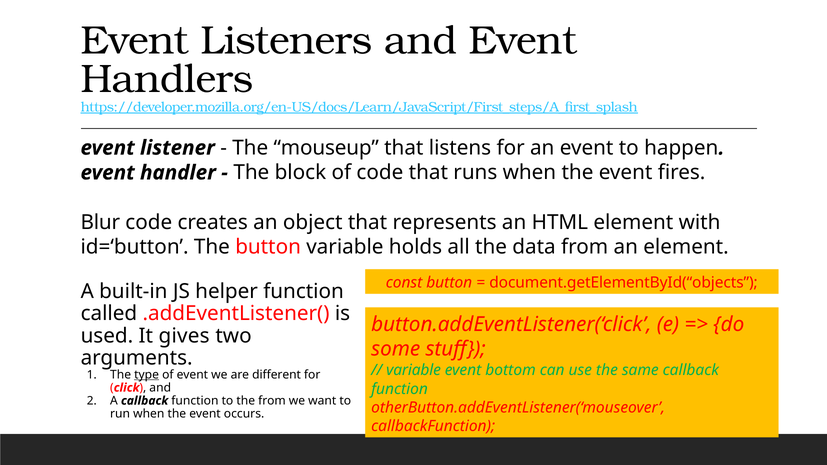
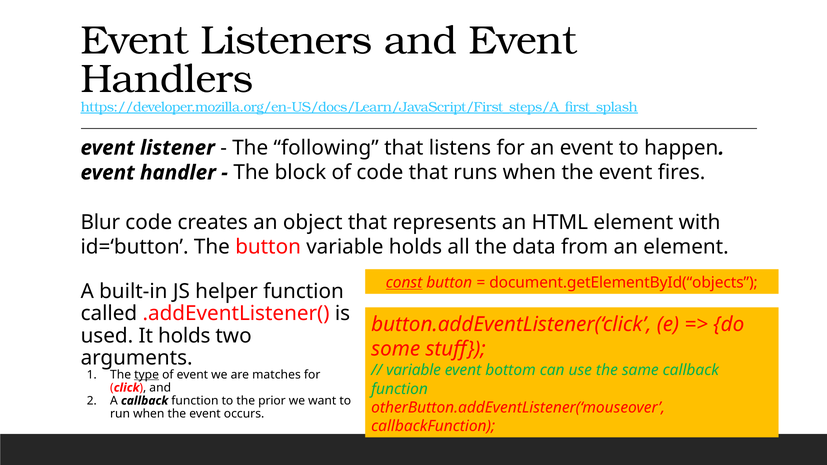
mouseup: mouseup -> following (326, 148)
const underline: none -> present (404, 283)
It gives: gives -> holds (184, 336)
different: different -> matches (276, 375)
the from: from -> prior (272, 401)
